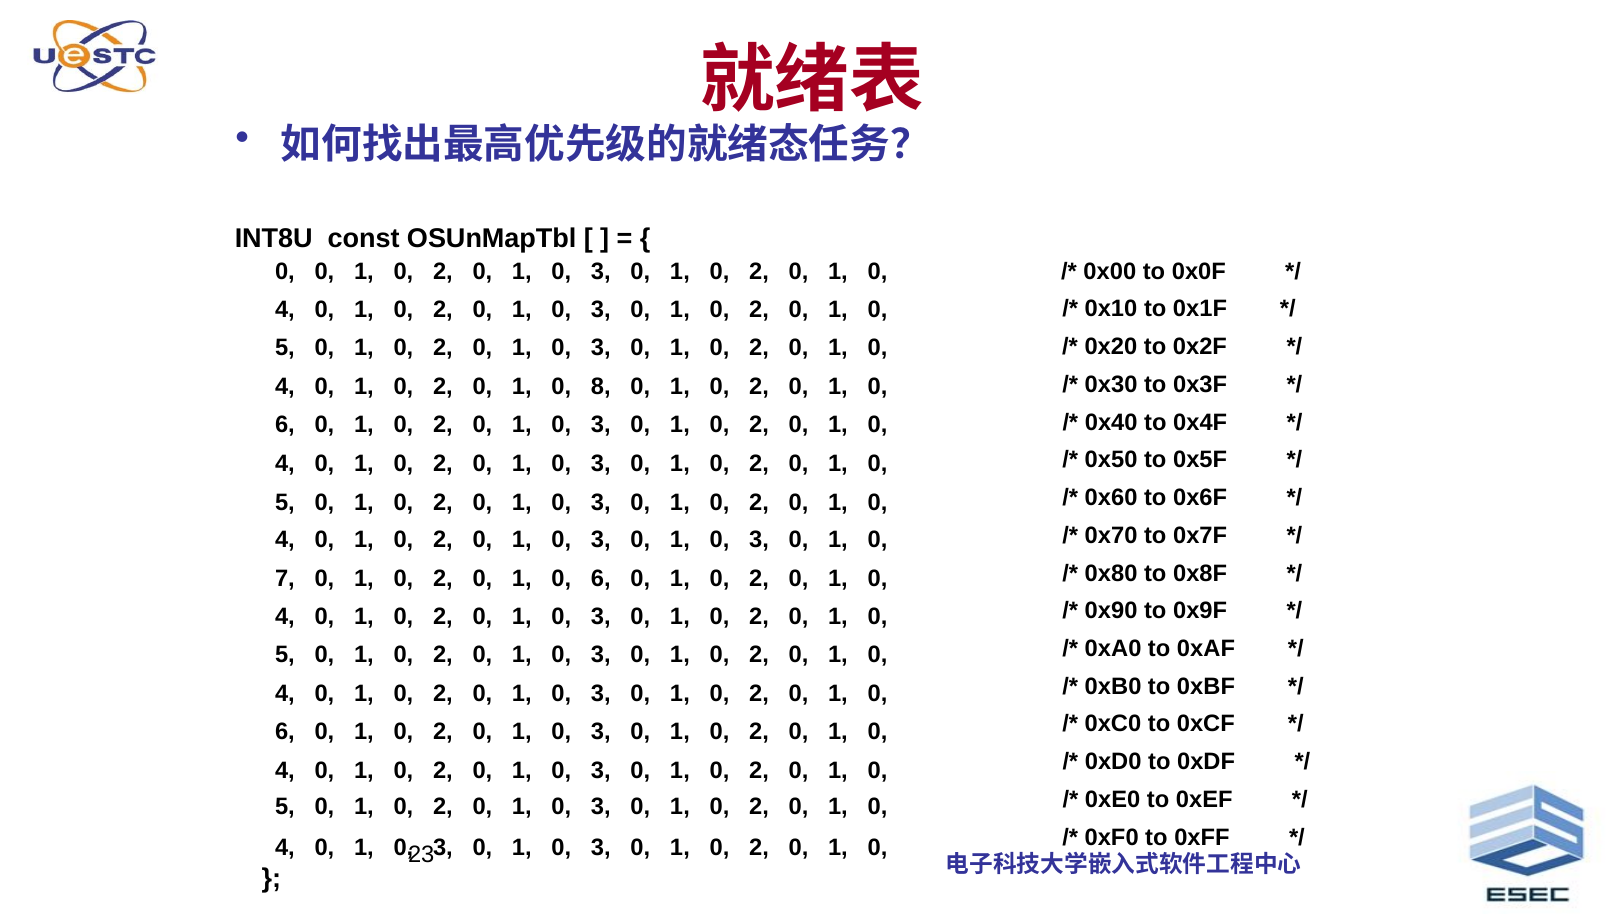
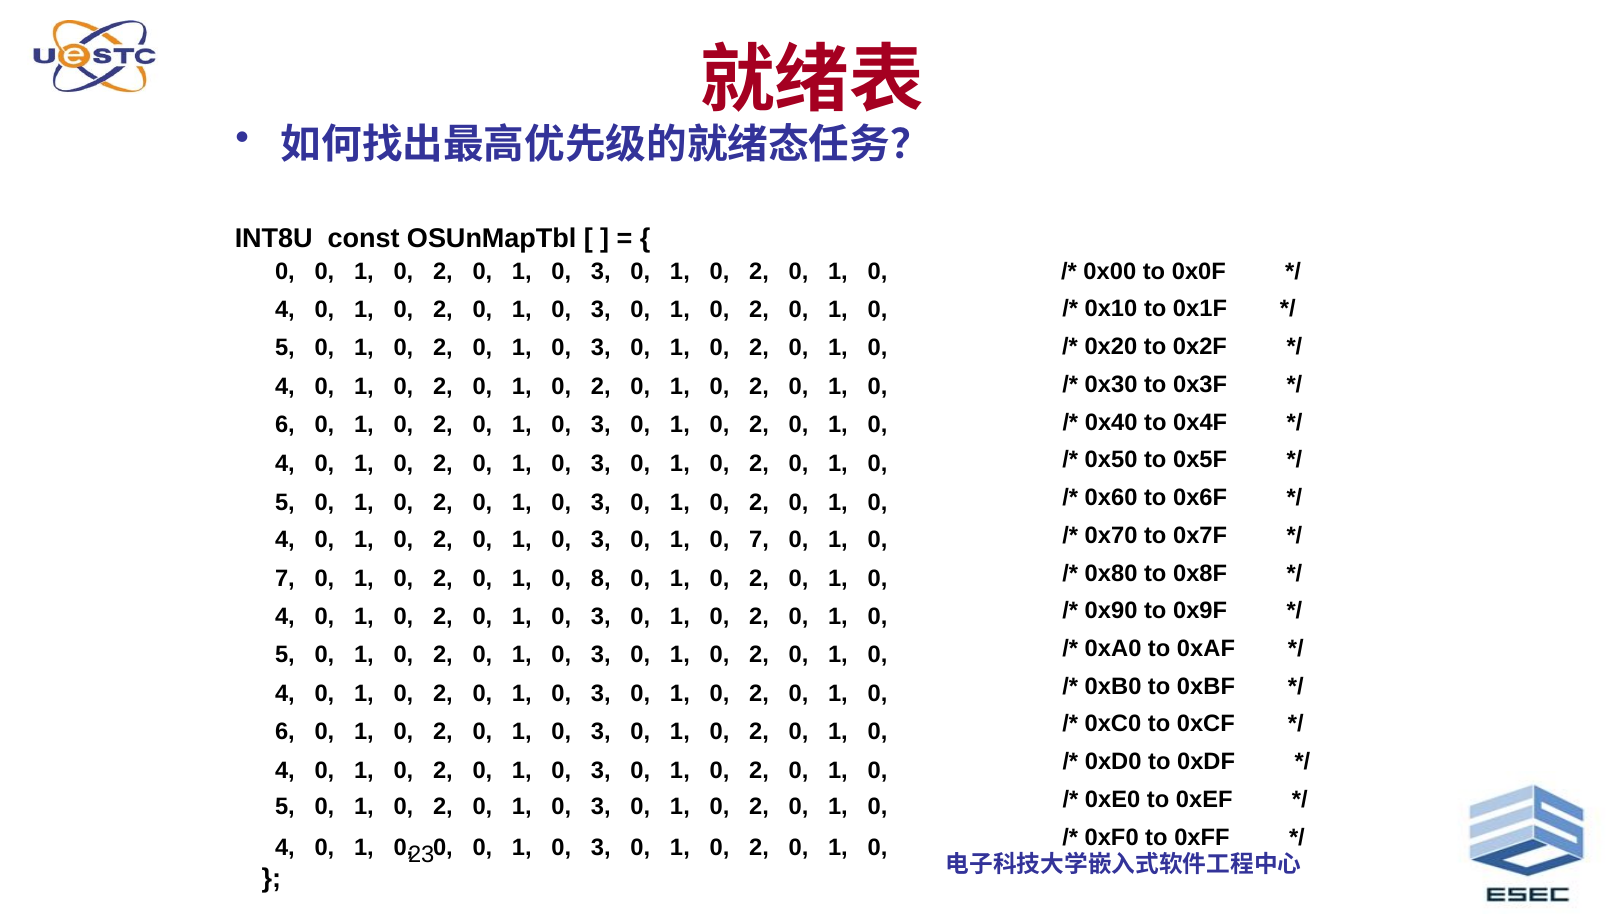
8: 8 -> 2 (601, 386)
3: 3 -> 7 (759, 540)
6: 6 -> 8 (601, 578)
3: 3 -> 0 (443, 847)
